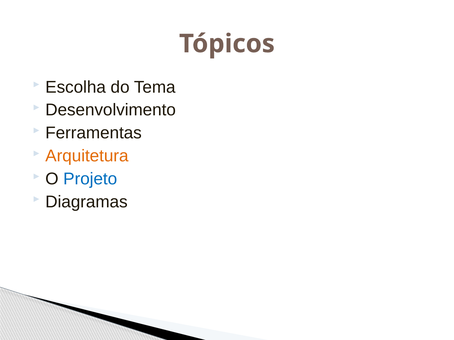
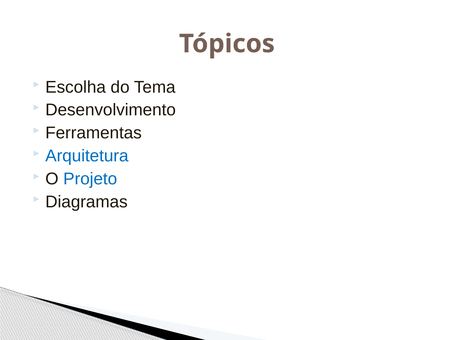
Arquitetura colour: orange -> blue (87, 156)
